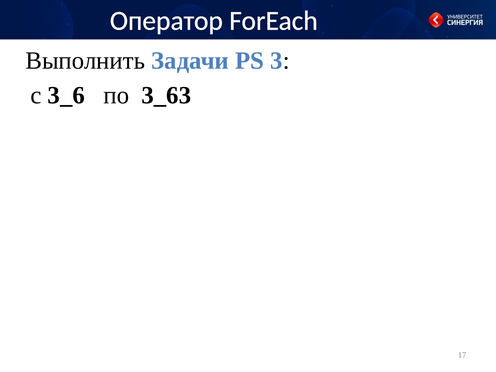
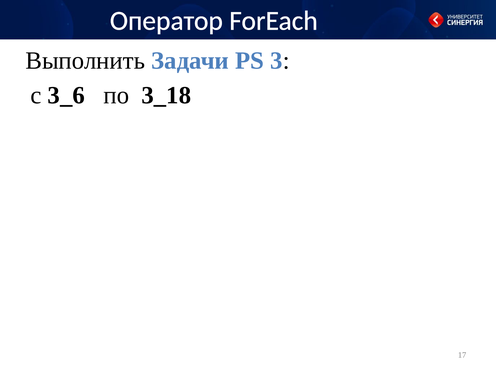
3_63: 3_63 -> 3_18 (166, 95)
